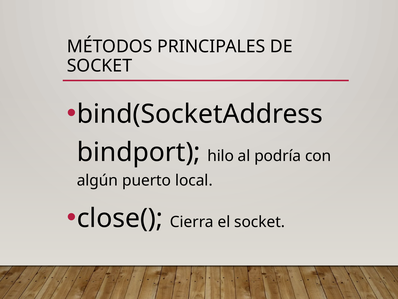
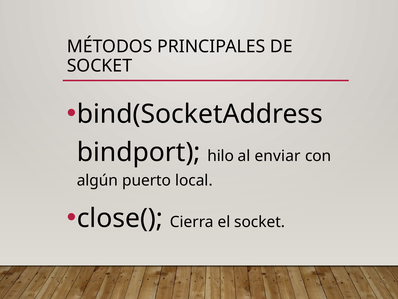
podría: podría -> enviar (278, 156)
